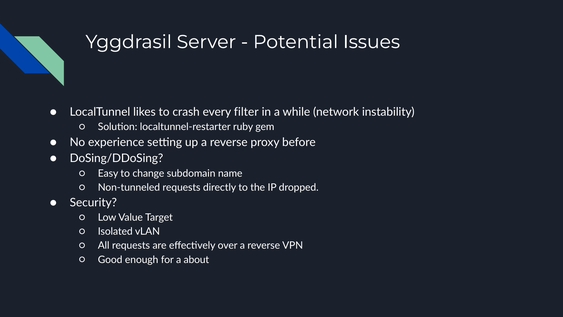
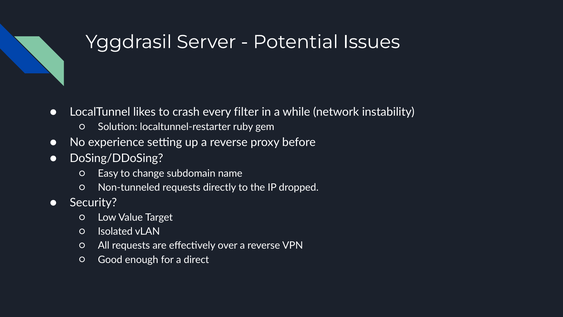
about: about -> direct (196, 259)
